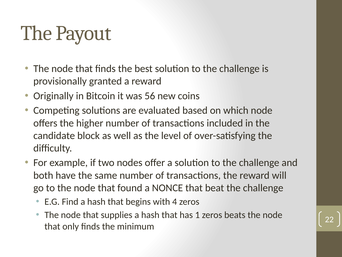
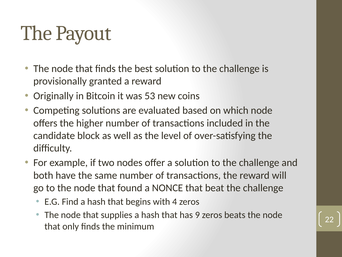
56: 56 -> 53 (150, 96)
1: 1 -> 9 (197, 215)
